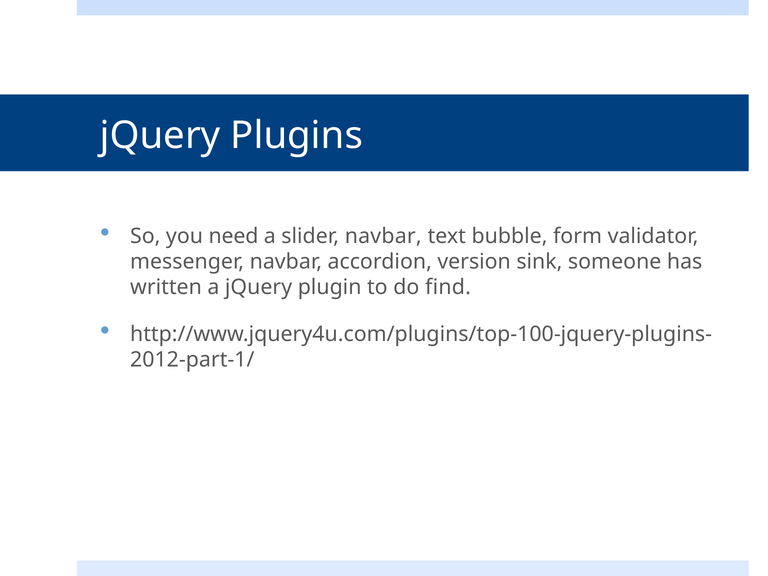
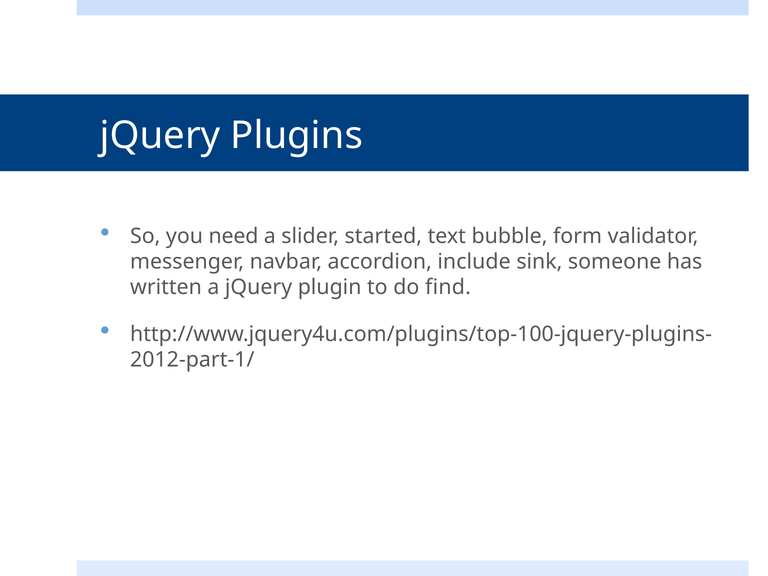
slider navbar: navbar -> started (383, 236)
version: version -> include (474, 262)
